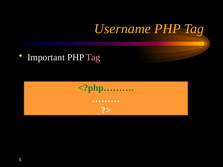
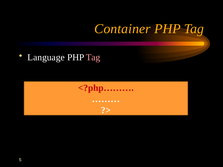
Username: Username -> Container (122, 29)
Important: Important -> Language (46, 58)
<?php……… colour: green -> red (106, 88)
